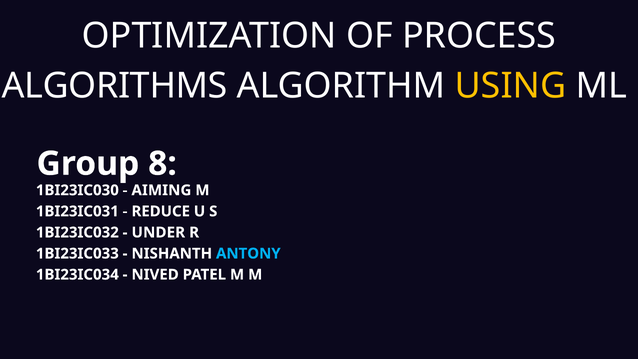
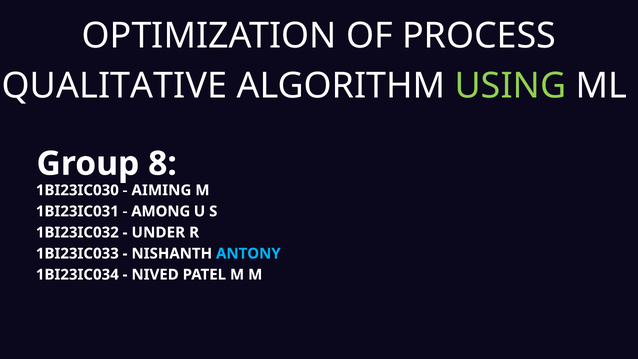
ALGORITHMS: ALGORITHMS -> QUALITATIVE (114, 86)
USING colour: yellow -> light green (510, 86)
REDUCE: REDUCE -> AMONG (161, 211)
